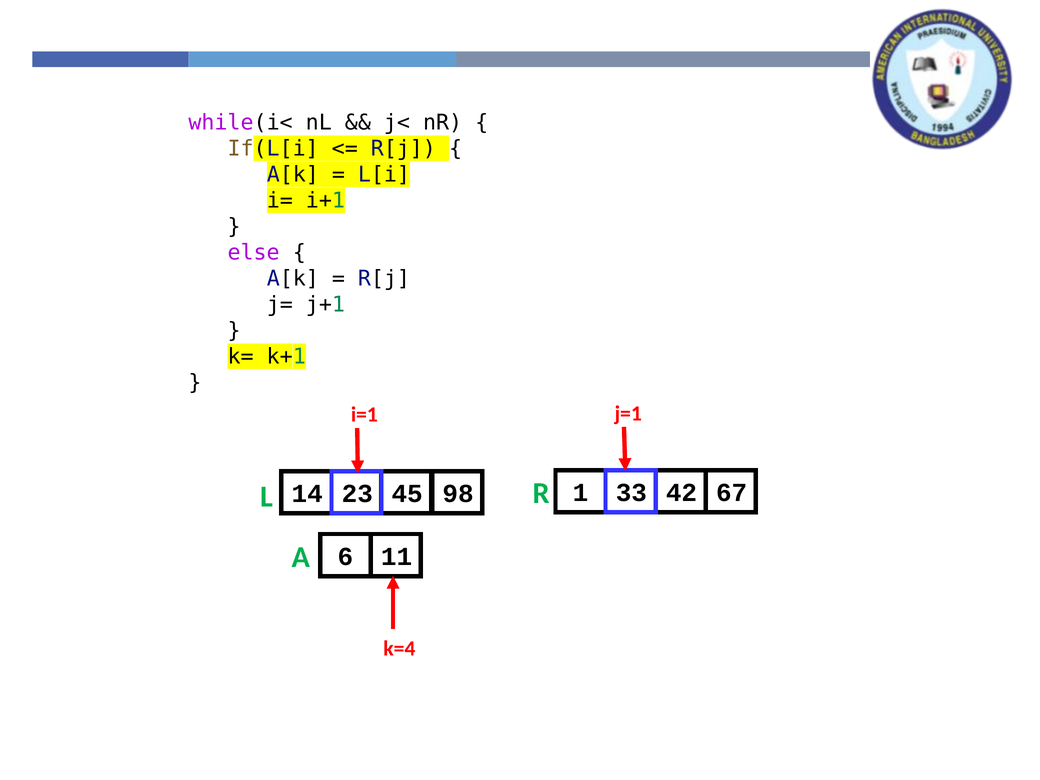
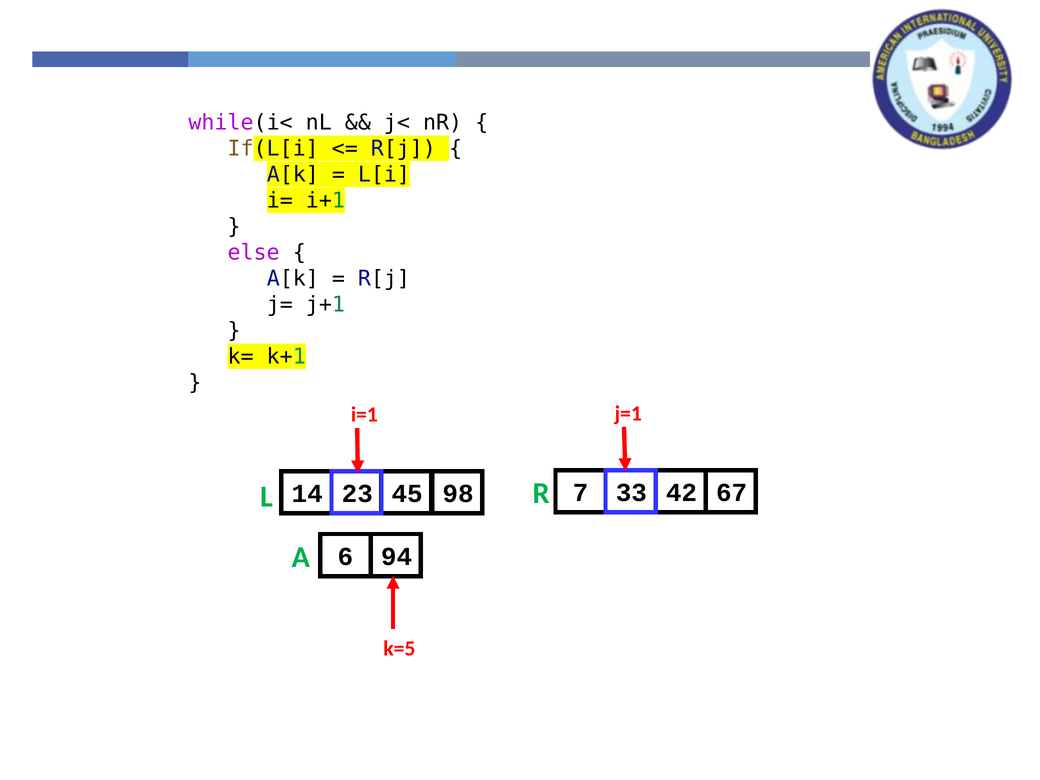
1: 1 -> 7 (580, 493)
11: 11 -> 94 (397, 557)
k=4: k=4 -> k=5 (399, 649)
